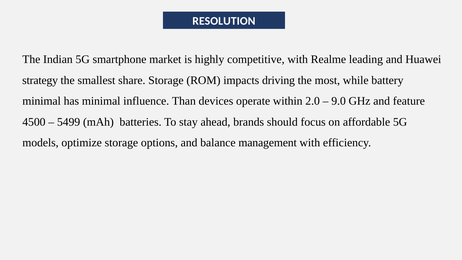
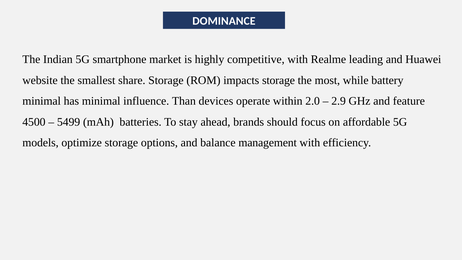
RESOLUTION: RESOLUTION -> DOMINANCE (224, 21)
strategy: strategy -> website (40, 80)
impacts driving: driving -> storage (279, 80)
9.0: 9.0 -> 2.9 (339, 101)
